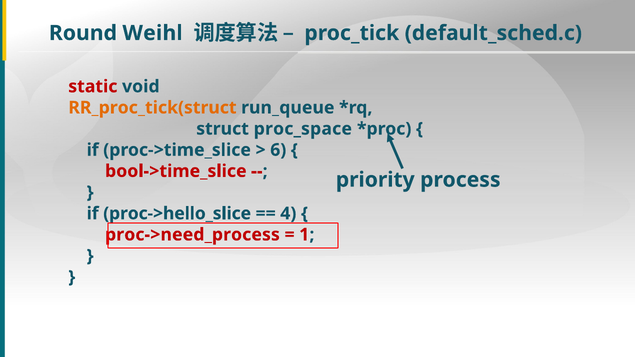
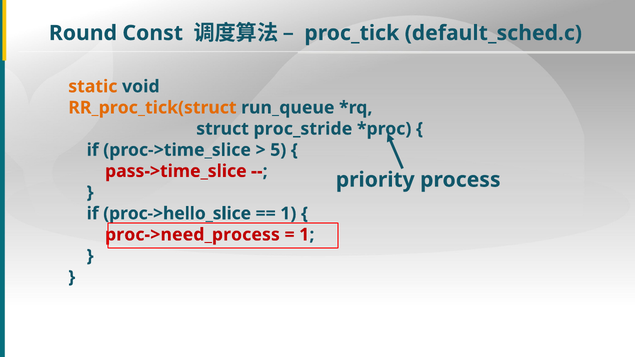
Weihl: Weihl -> Const (153, 33)
static colour: red -> orange (93, 87)
proc_space: proc_space -> proc_stride (303, 129)
6: 6 -> 5 (278, 150)
bool->time_slice: bool->time_slice -> pass->time_slice (176, 171)
4: 4 -> 1 (288, 214)
